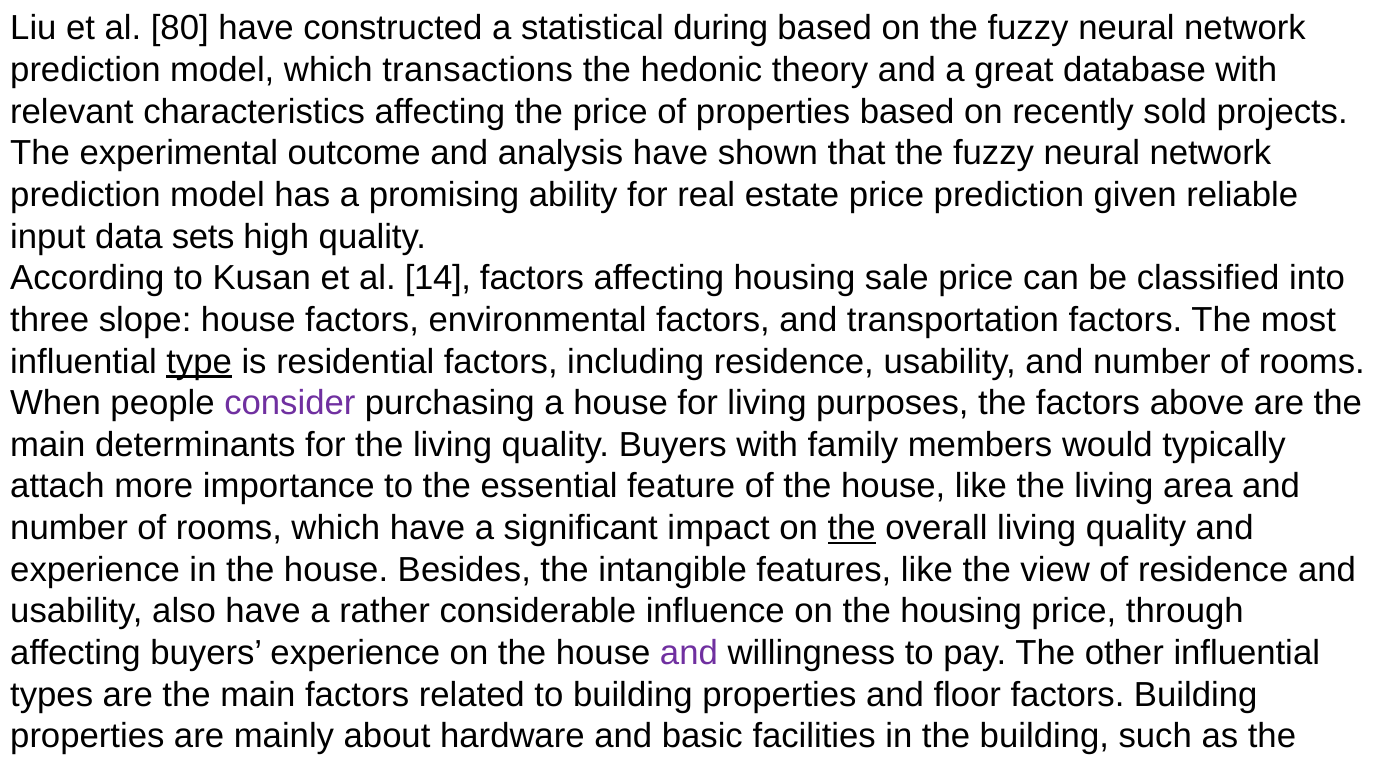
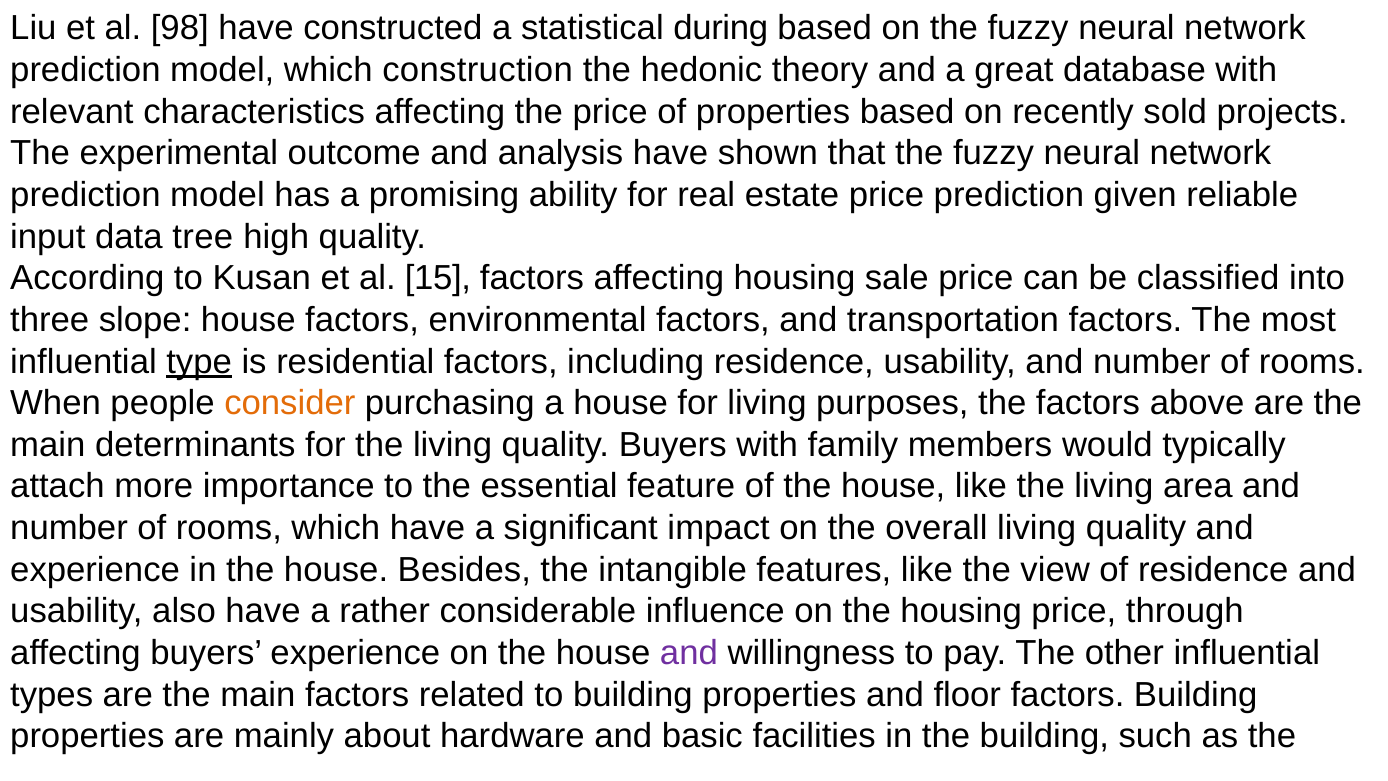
80: 80 -> 98 (180, 28)
transactions: transactions -> construction (478, 70)
sets: sets -> tree (203, 237)
14: 14 -> 15 (438, 278)
consider colour: purple -> orange (290, 403)
the underline: present -> none (852, 528)
